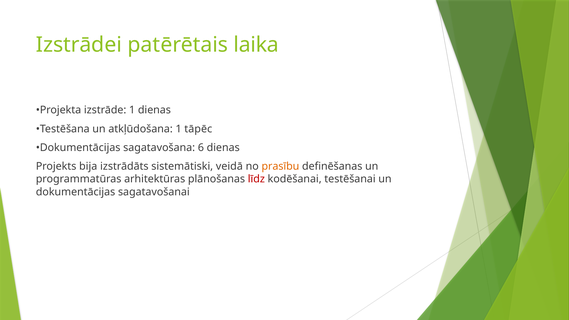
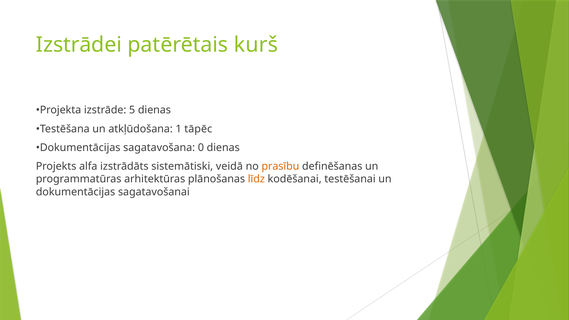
laika: laika -> kurš (256, 45)
izstrāde 1: 1 -> 5 (132, 110)
6: 6 -> 0 (201, 148)
bija: bija -> alfa (88, 166)
līdz colour: red -> orange (256, 179)
